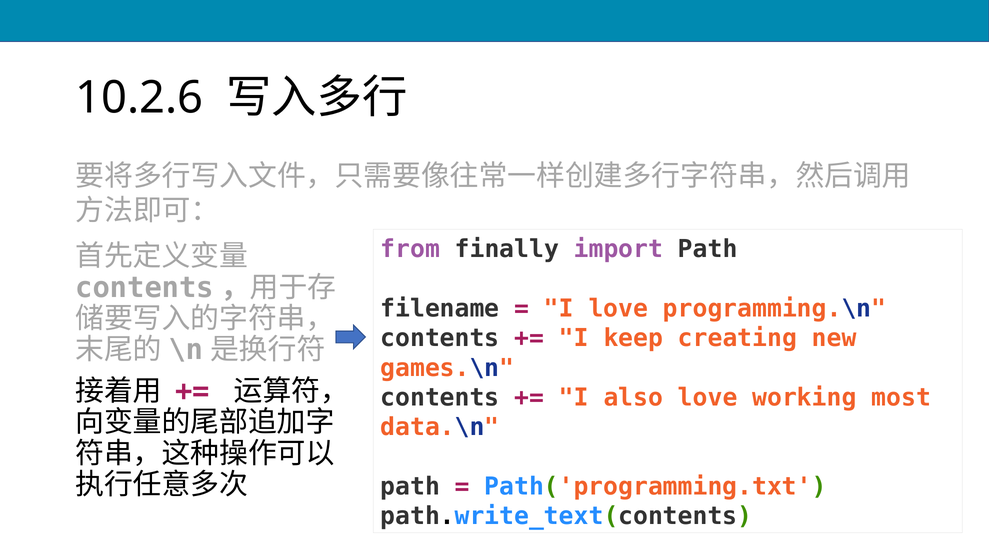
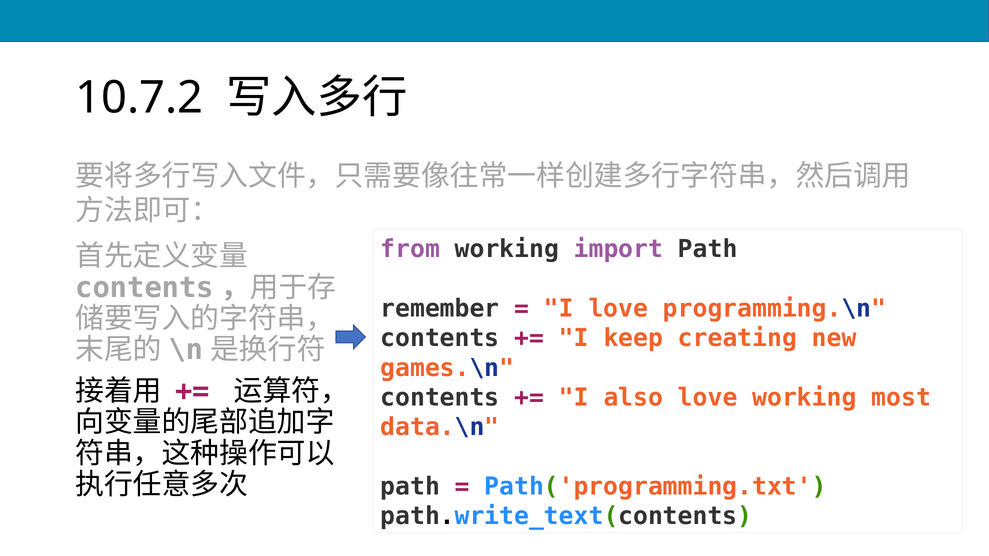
10.2.6: 10.2.6 -> 10.7.2 (139, 98)
from finally: finally -> working (507, 249)
filename: filename -> remember (440, 309)
